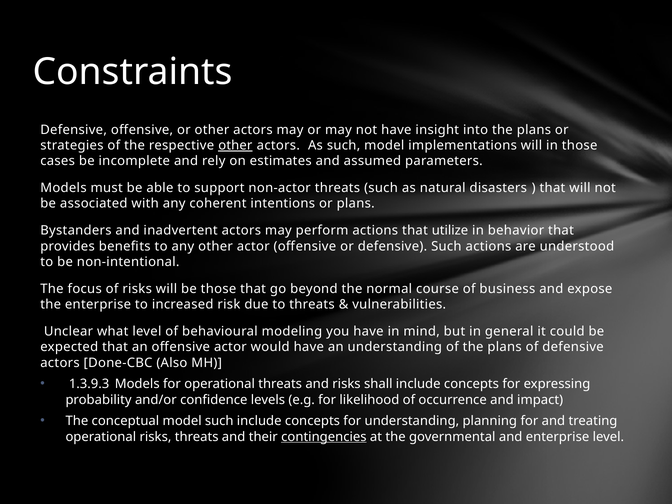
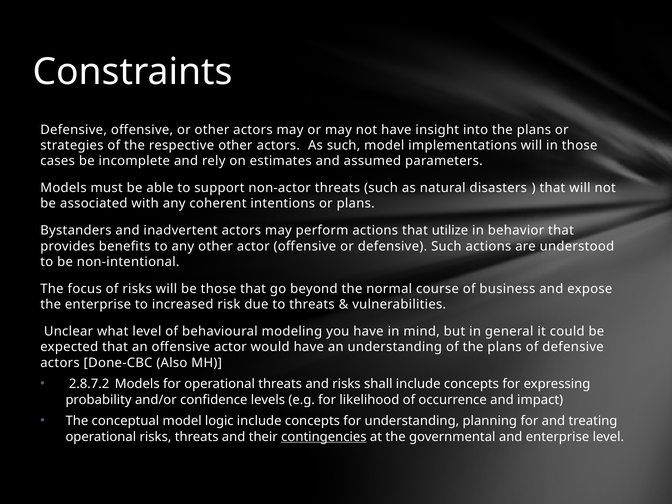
other underline: present -> none (235, 145)
1.3.9.3: 1.3.9.3 -> 2.8.7.2 (89, 384)
model such: such -> logic (219, 421)
